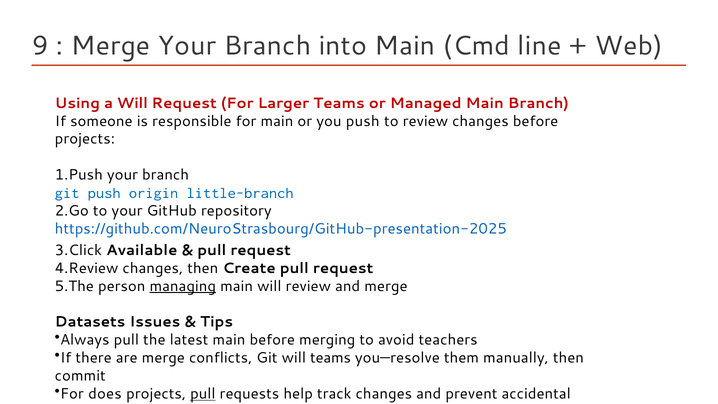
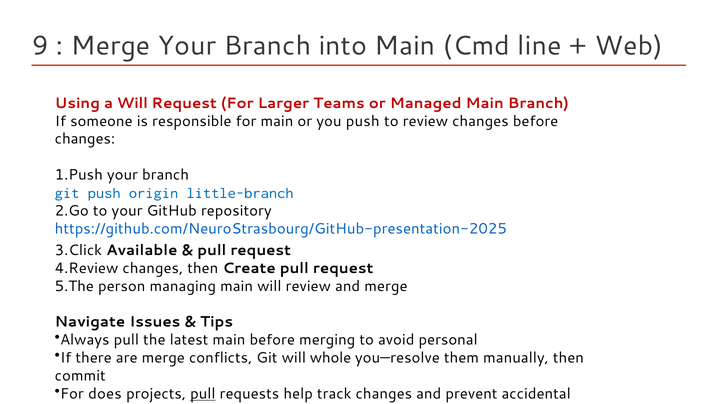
projects: projects -> changes (85, 139)
managing underline: present -> none (183, 286)
Datasets: Datasets -> Navigate (90, 322)
teachers: teachers -> personal (448, 340)
will teams: teams -> whole (331, 358)
